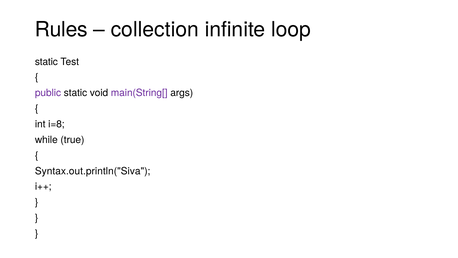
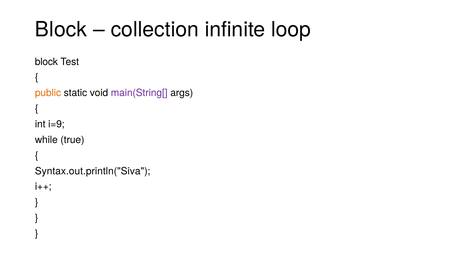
Rules: Rules -> Block (61, 30)
static: static -> block (46, 62)
public colour: purple -> orange (48, 93)
i=8: i=8 -> i=9 (56, 124)
